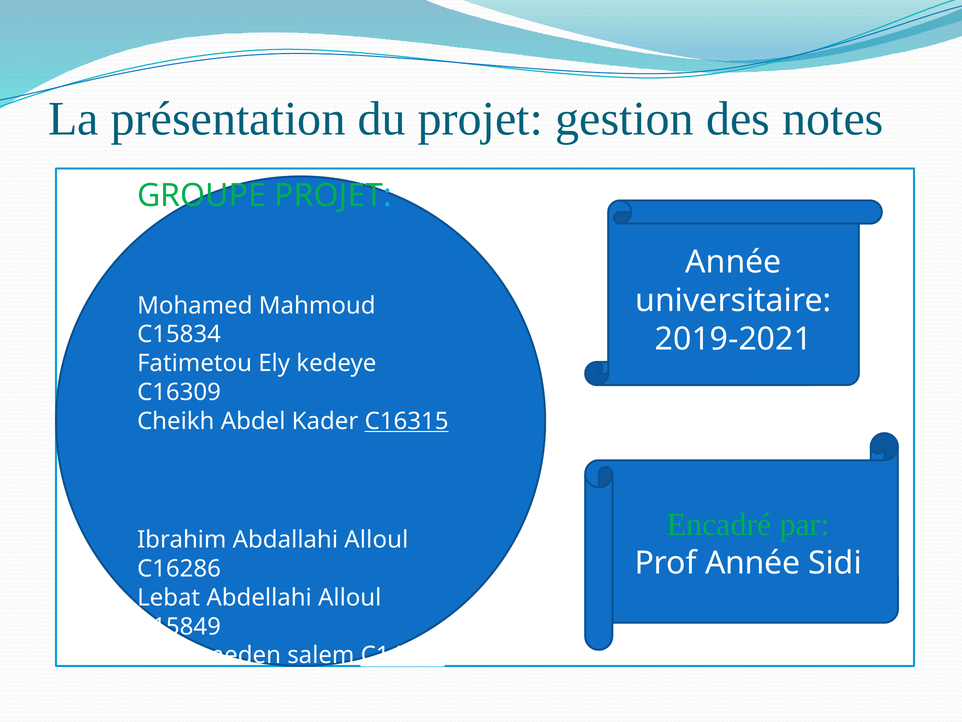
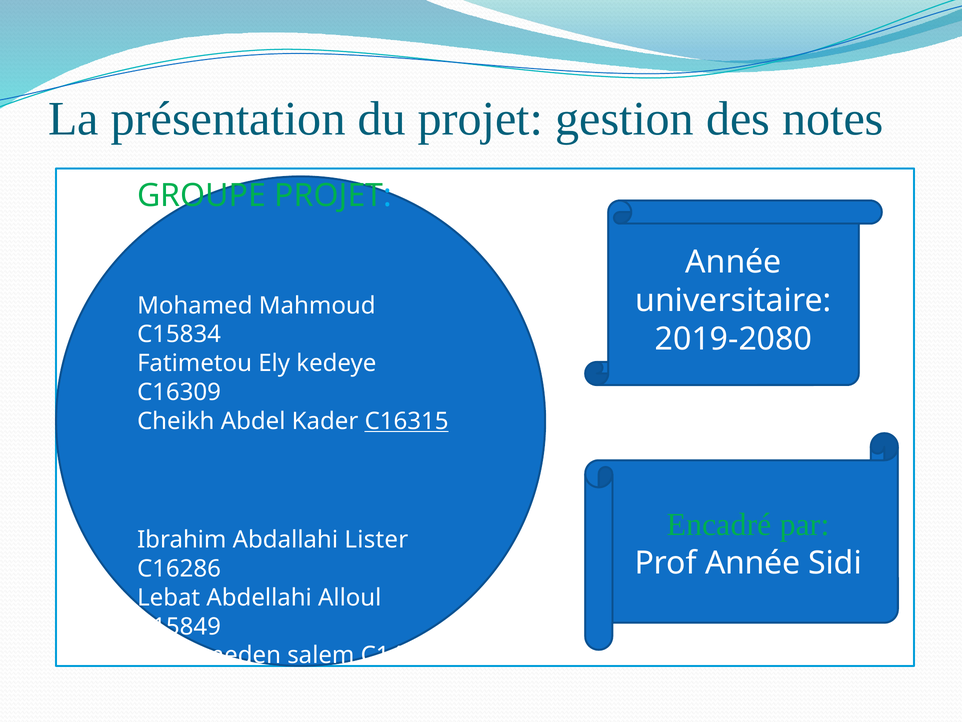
2019-2021: 2019-2021 -> 2019-2080 (733, 339)
Abdallahi Alloul: Alloul -> Lister (376, 540)
C14435 underline: present -> none (403, 655)
